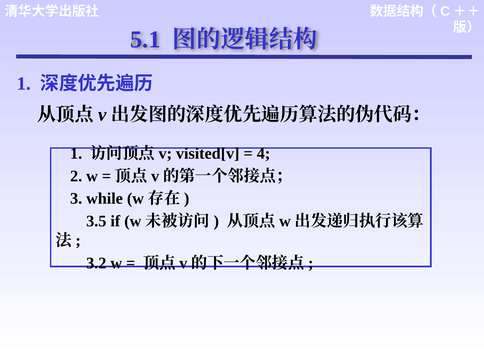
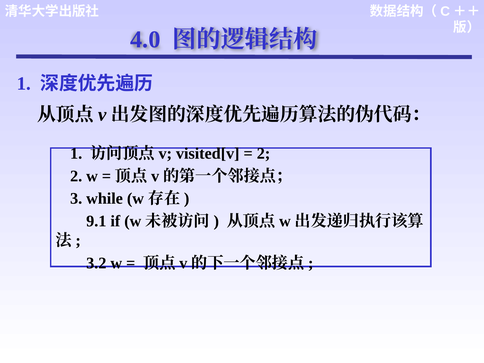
5.1: 5.1 -> 4.0 (145, 40)
4: 4 -> 2 (263, 153)
3.5: 3.5 -> 9.1 (96, 221)
